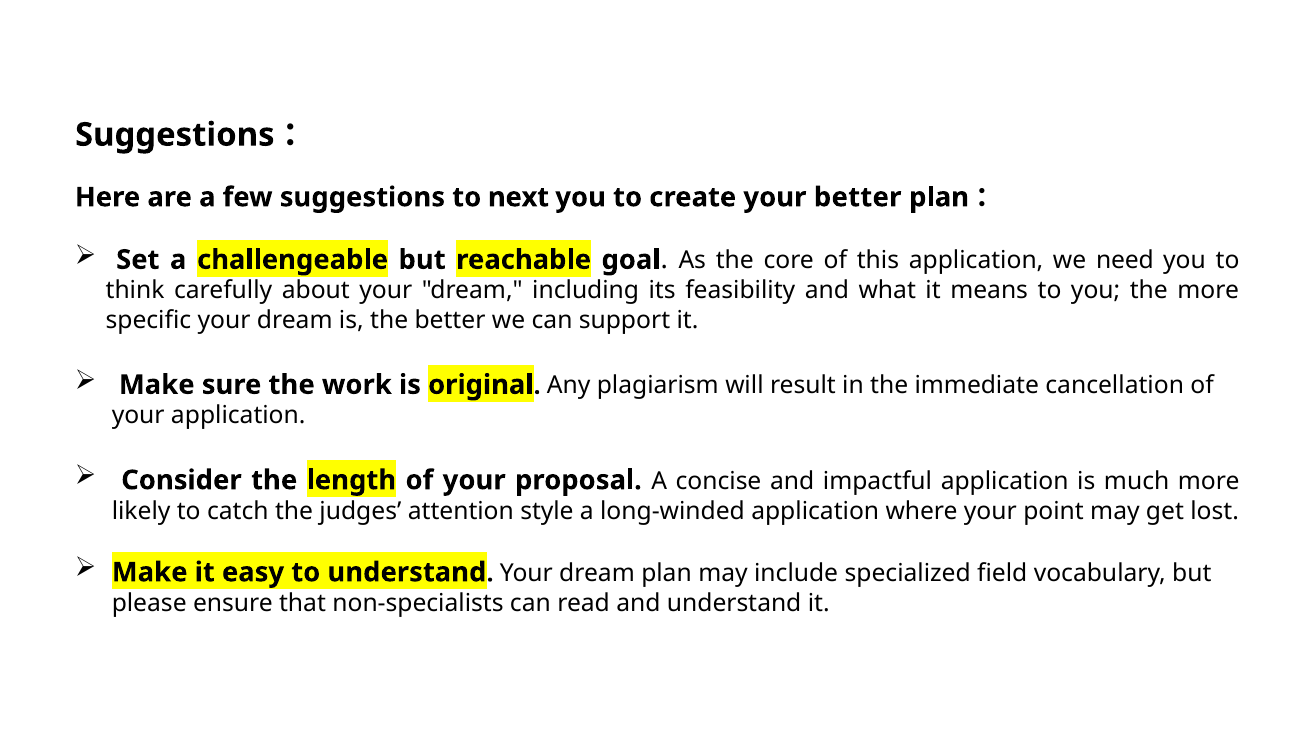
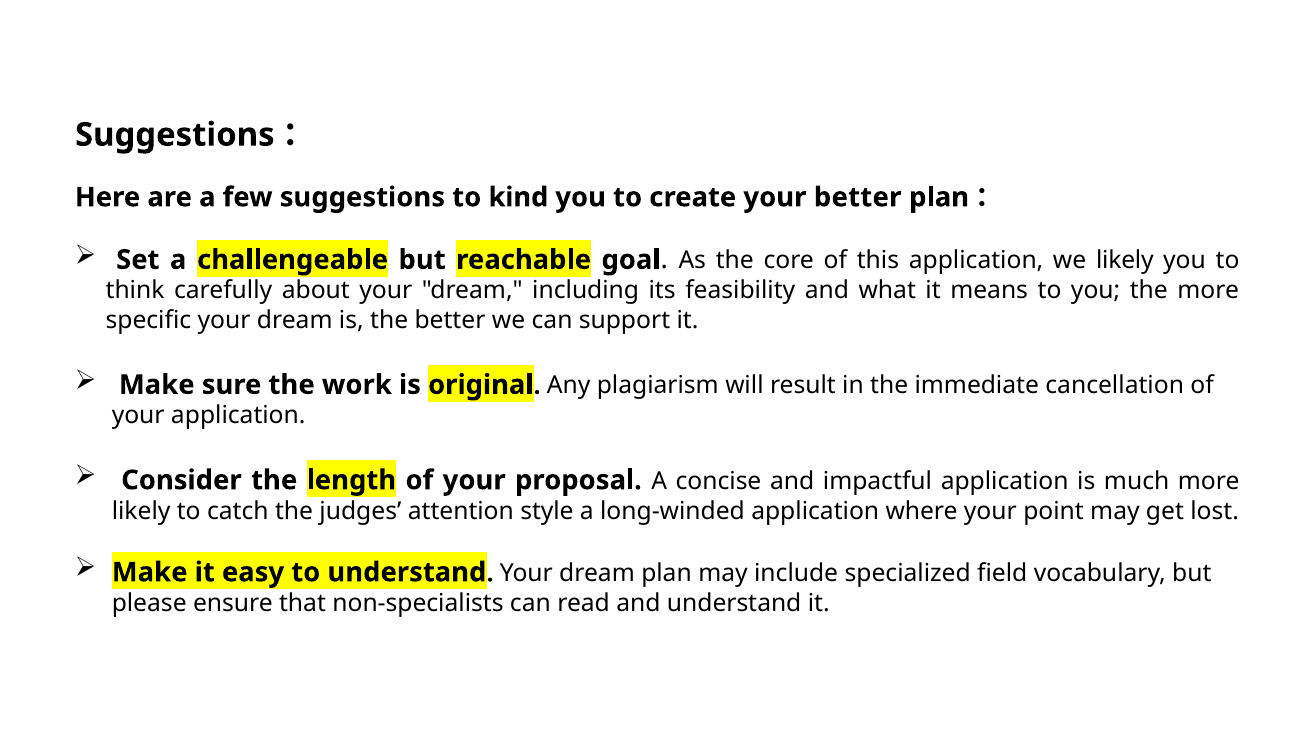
next: next -> kind (518, 197)
we need: need -> likely (1125, 261)
